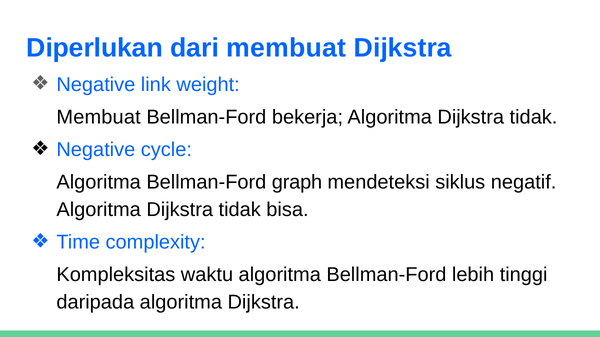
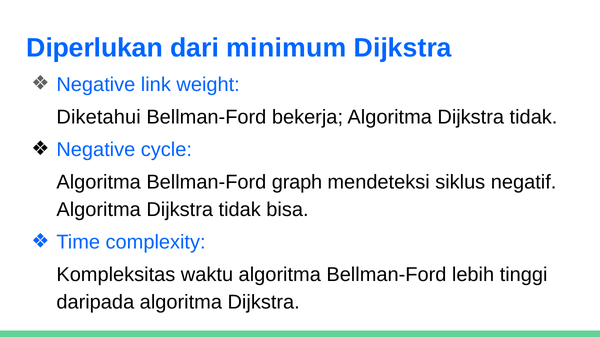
dari membuat: membuat -> minimum (286, 48)
Membuat: Membuat -> Diketahui (99, 117)
